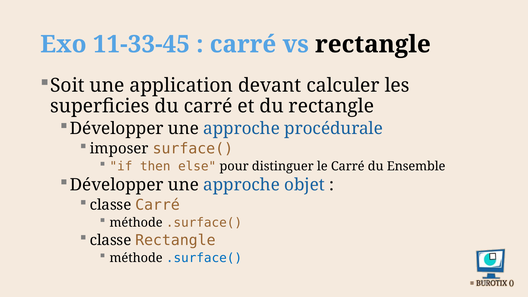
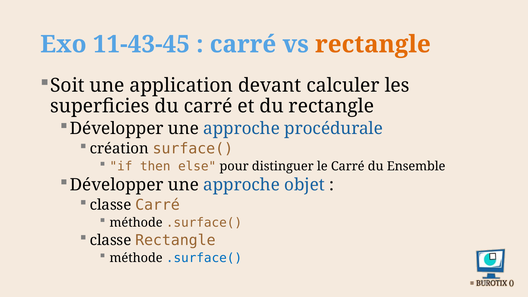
11-33-45: 11-33-45 -> 11-43-45 (141, 44)
rectangle colour: black -> orange (373, 44)
imposer: imposer -> création (119, 149)
